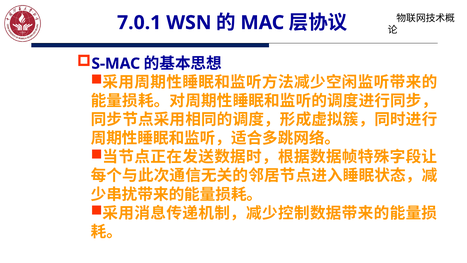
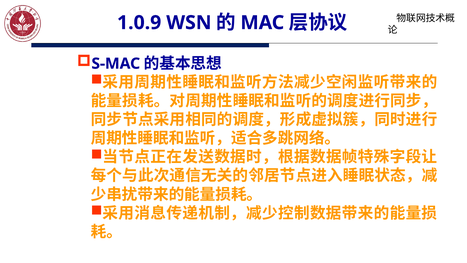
7.0.1: 7.0.1 -> 1.0.9 (139, 23)
